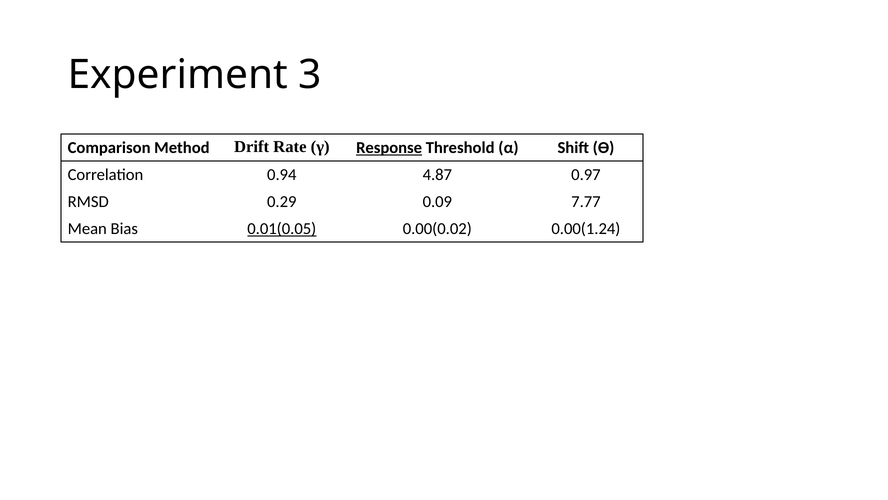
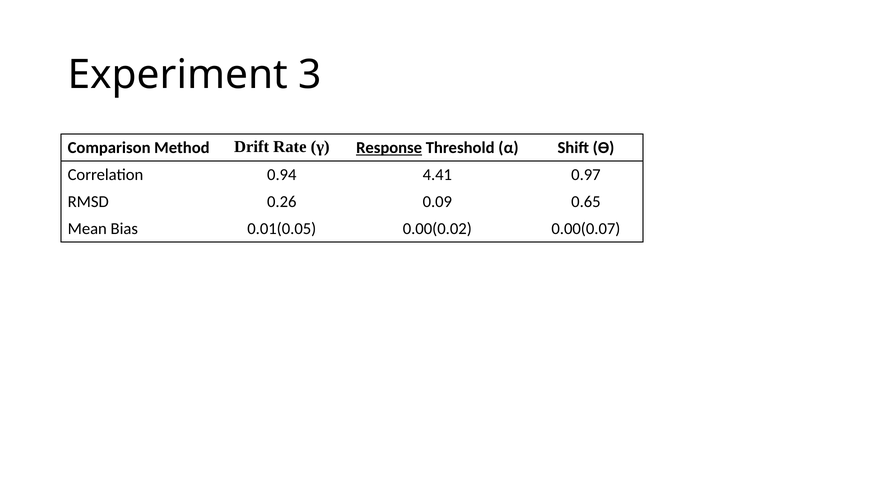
4.87: 4.87 -> 4.41 (437, 175)
0.29: 0.29 -> 0.26 (282, 202)
7.77: 7.77 -> 0.65 (586, 202)
0.01(0.05 underline: present -> none (282, 229)
0.00(1.24: 0.00(1.24 -> 0.00(0.07 (586, 229)
